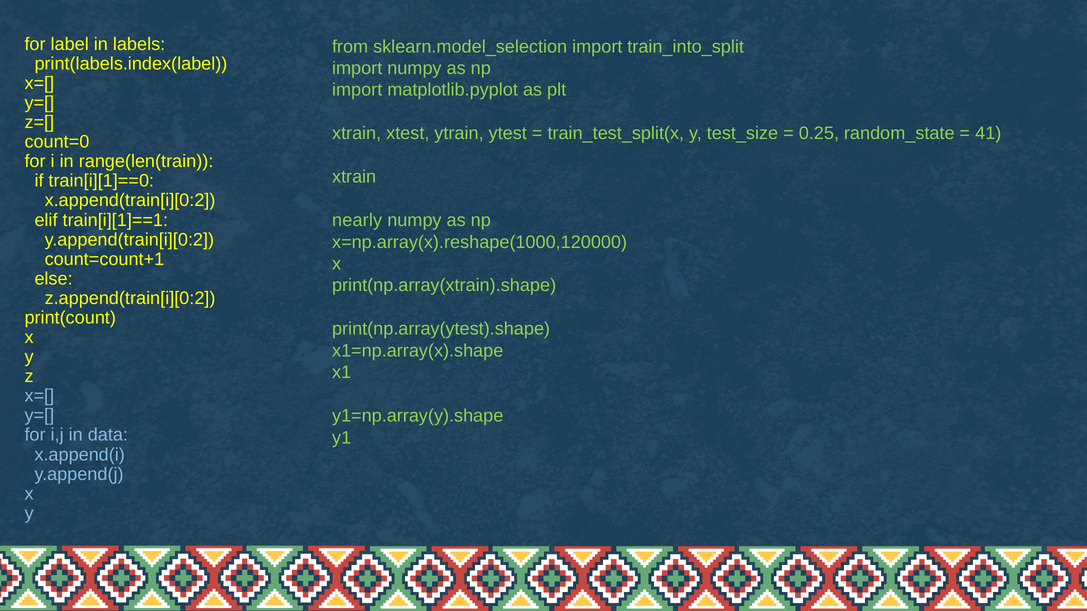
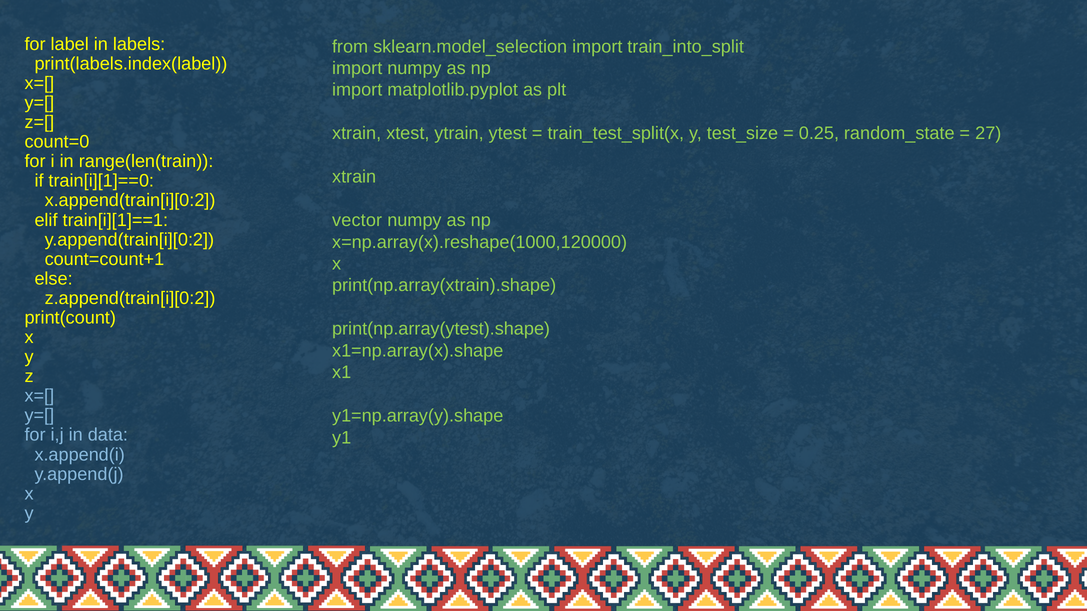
41: 41 -> 27 (988, 134)
nearly: nearly -> vector (357, 220)
